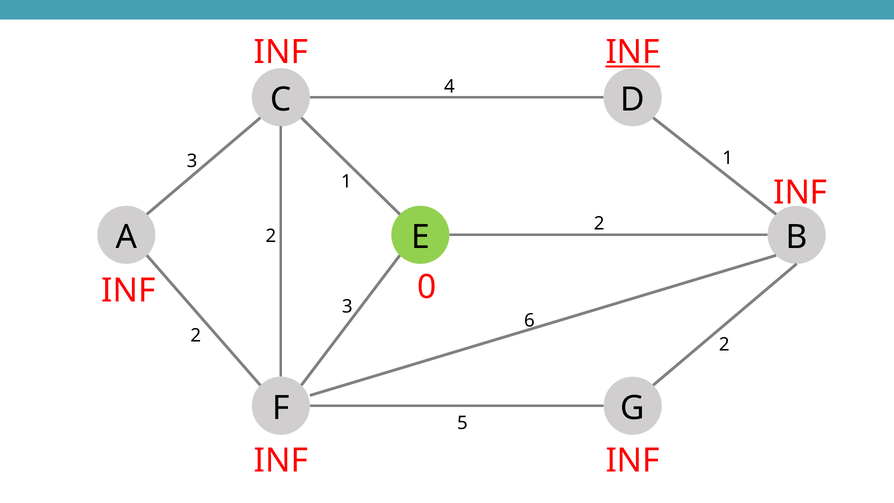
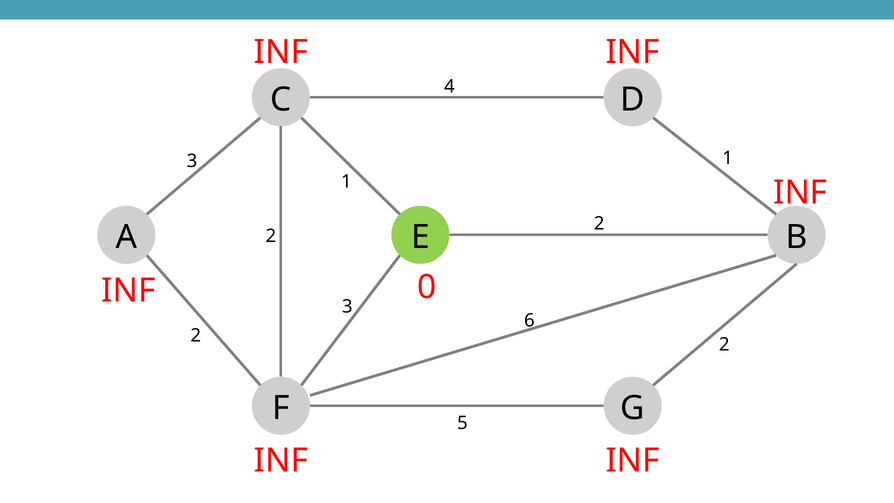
INF underline: present -> none (633, 52)
